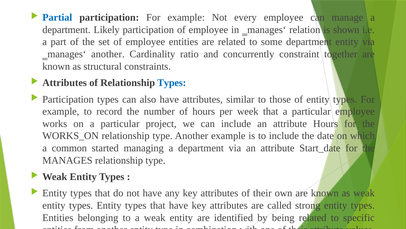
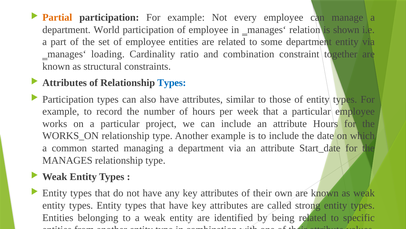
Partial colour: blue -> orange (57, 17)
Likely: Likely -> World (107, 30)
‗manages‘ another: another -> loading (108, 54)
and concurrently: concurrently -> combination (249, 54)
